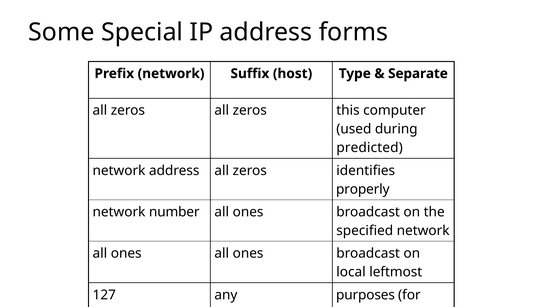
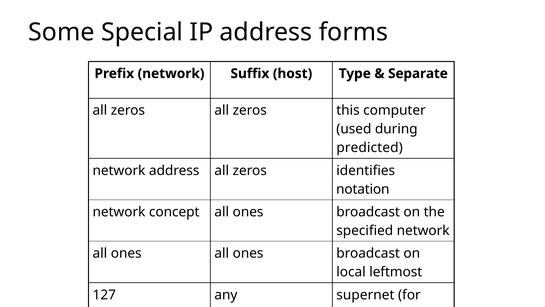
properly: properly -> notation (363, 189)
number: number -> concept (174, 212)
any purposes: purposes -> supernet (365, 294)
